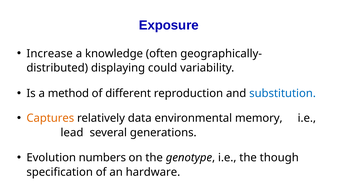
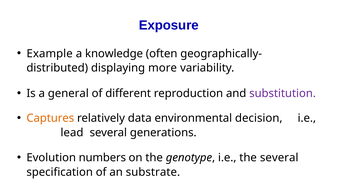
Increase: Increase -> Example (50, 54)
could: could -> more (163, 68)
method: method -> general (68, 93)
substitution colour: blue -> purple (283, 93)
memory: memory -> decision (259, 118)
the though: though -> several (279, 157)
hardware: hardware -> substrate (153, 172)
